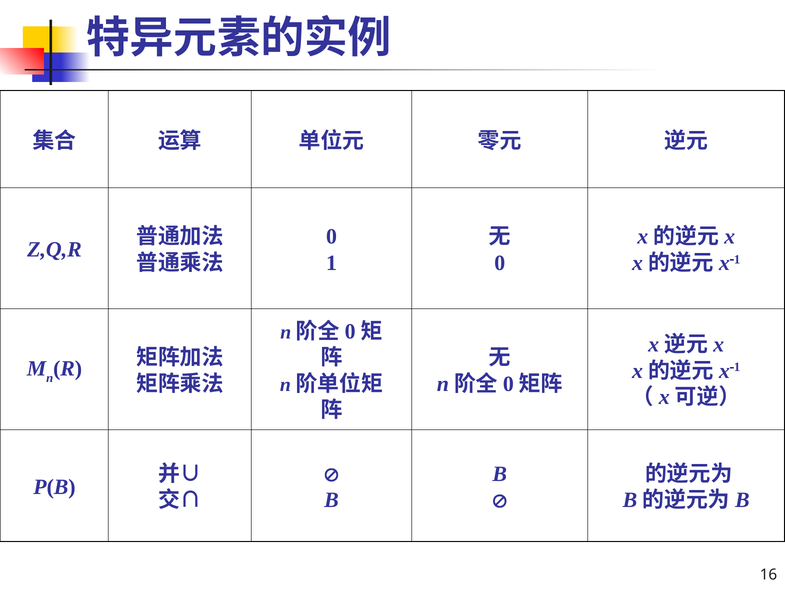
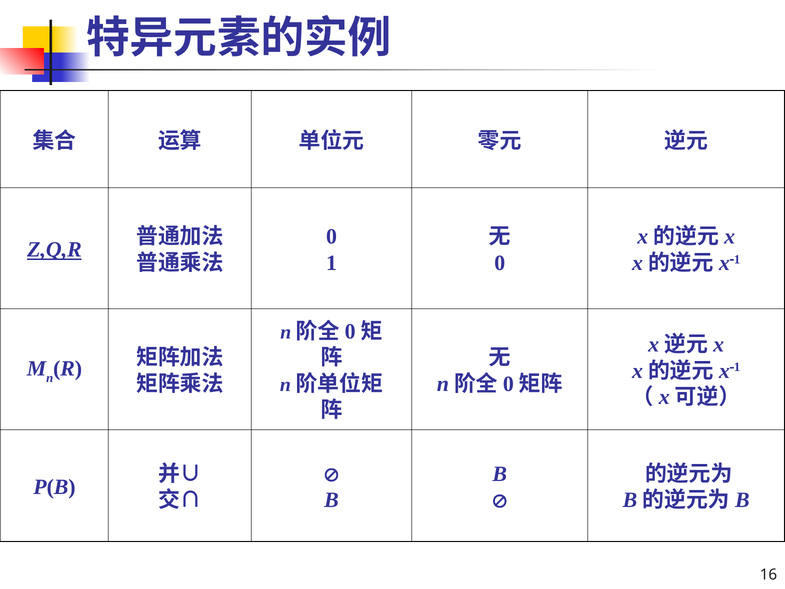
Z,Q,R underline: none -> present (54, 250)
